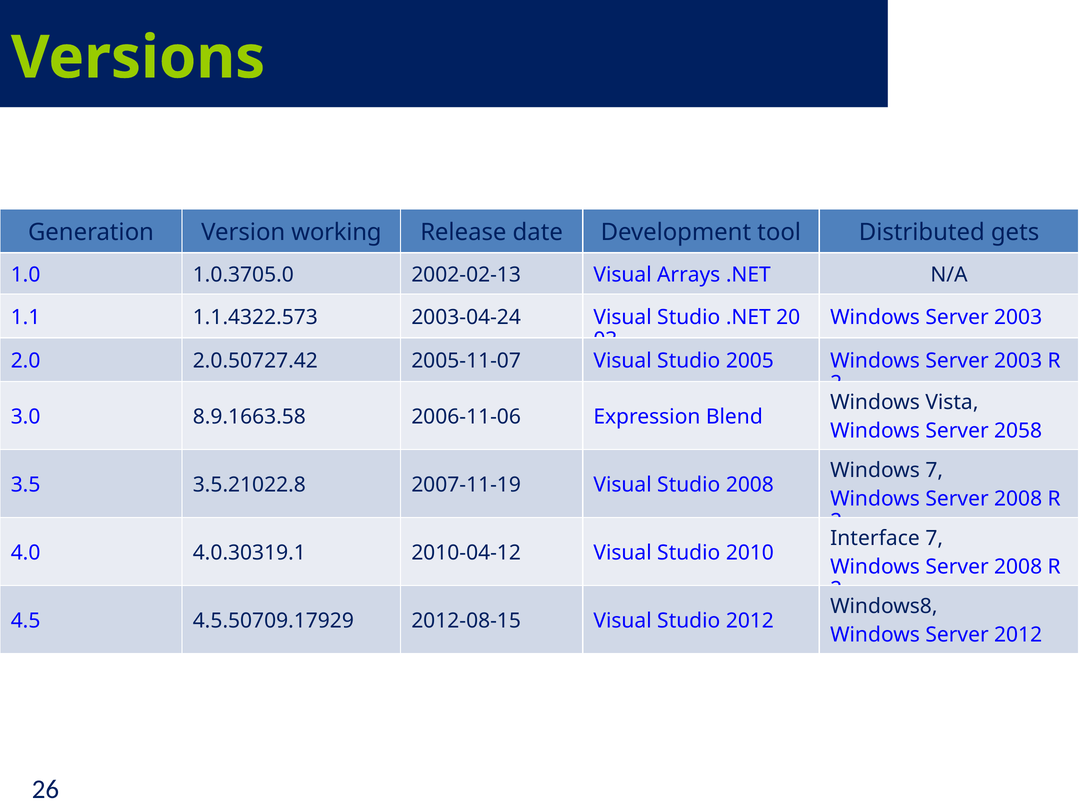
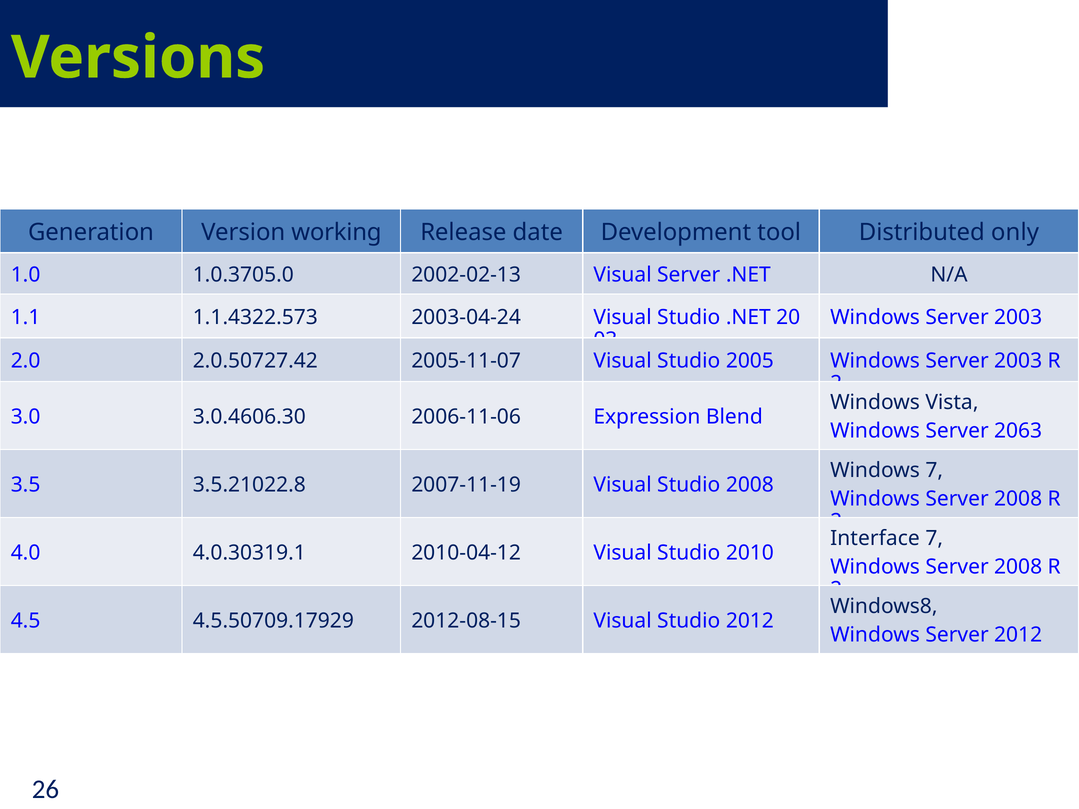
gets: gets -> only (1015, 232)
Visual Arrays: Arrays -> Server (689, 275)
8.9.1663.58: 8.9.1663.58 -> 3.0.4606.30 (249, 417)
2058: 2058 -> 2063 (1018, 431)
